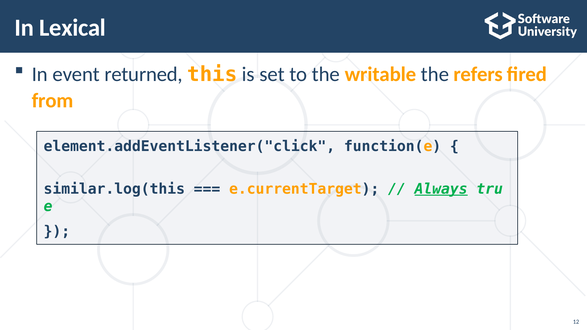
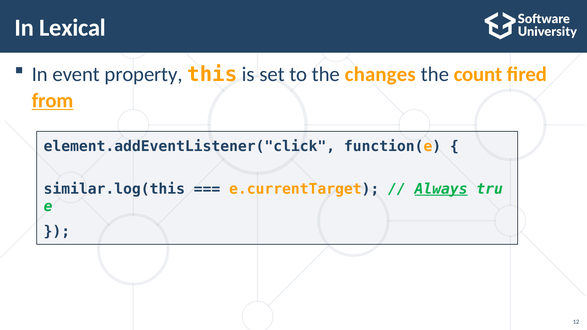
returned: returned -> property (144, 74)
writable: writable -> changes (380, 74)
refers: refers -> count (478, 74)
from underline: none -> present (53, 101)
